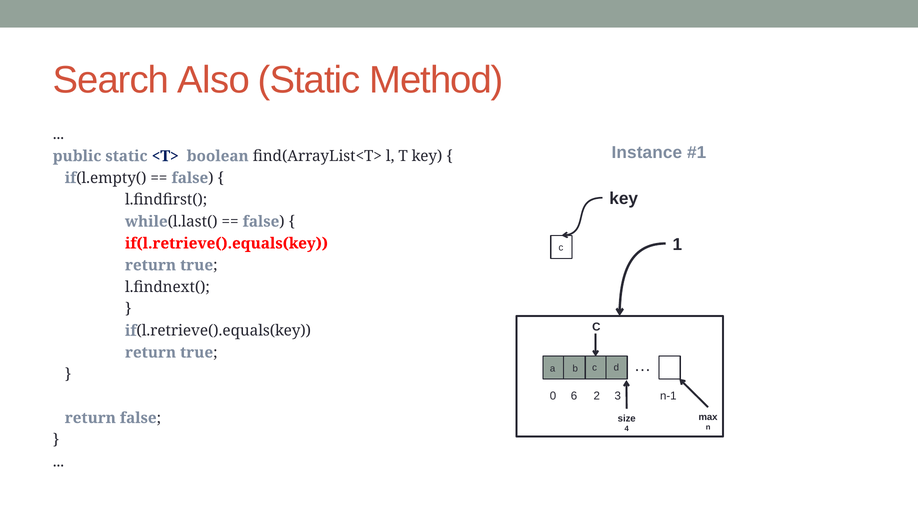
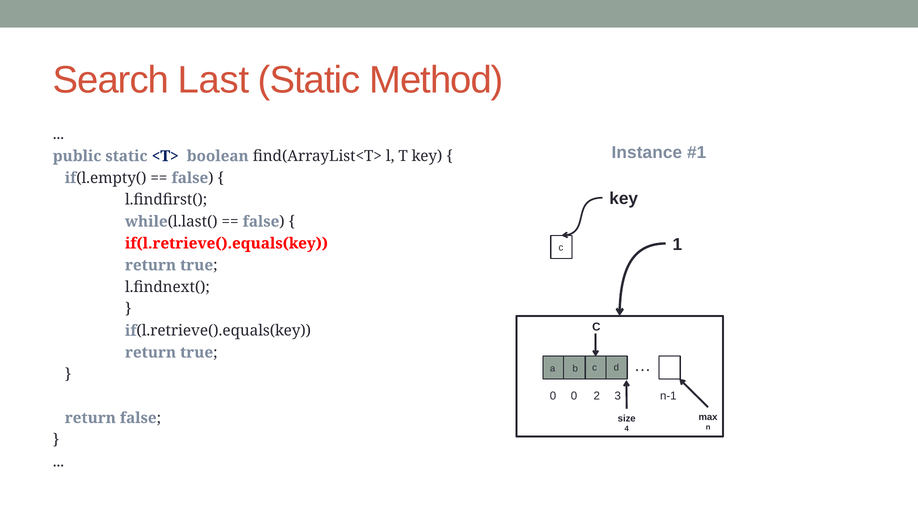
Also: Also -> Last (214, 80)
0 6: 6 -> 0 (574, 395)
